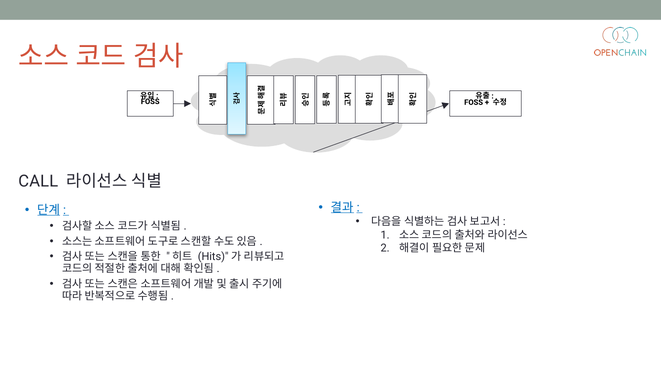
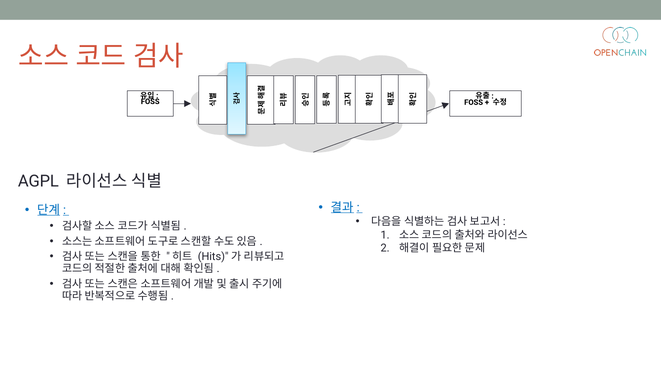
CALL: CALL -> AGPL (38, 181)
